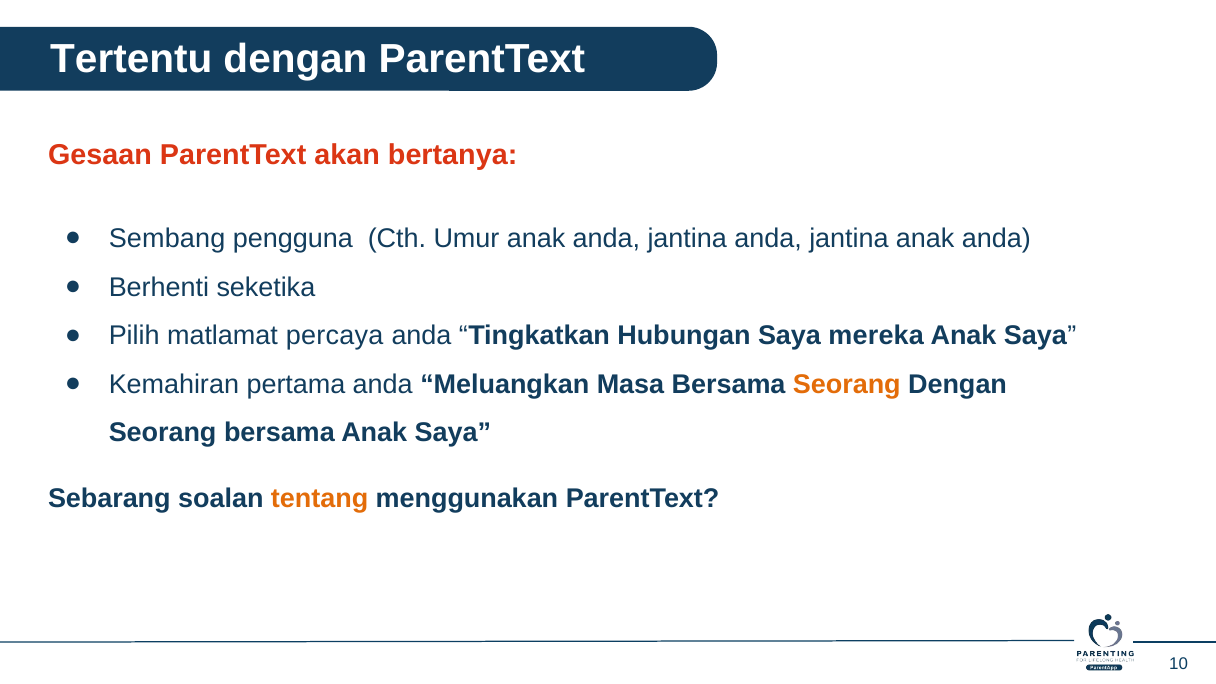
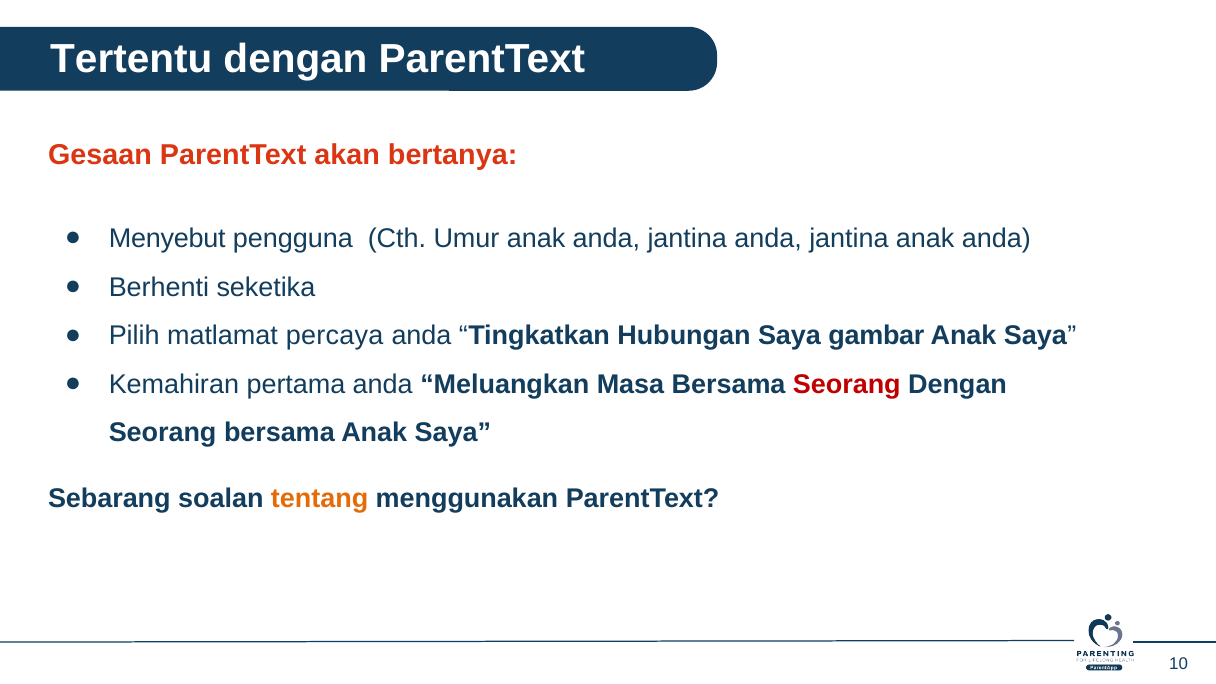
Sembang: Sembang -> Menyebut (167, 239)
mereka: mereka -> gambar (876, 336)
Seorang colour: orange -> red (847, 384)
